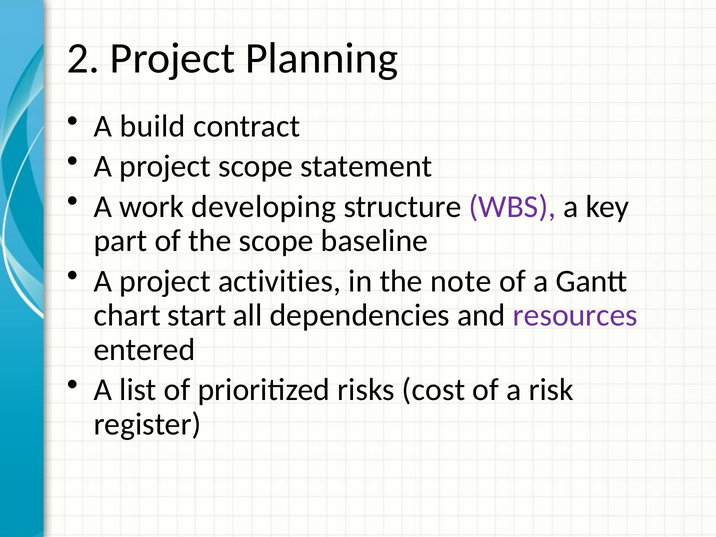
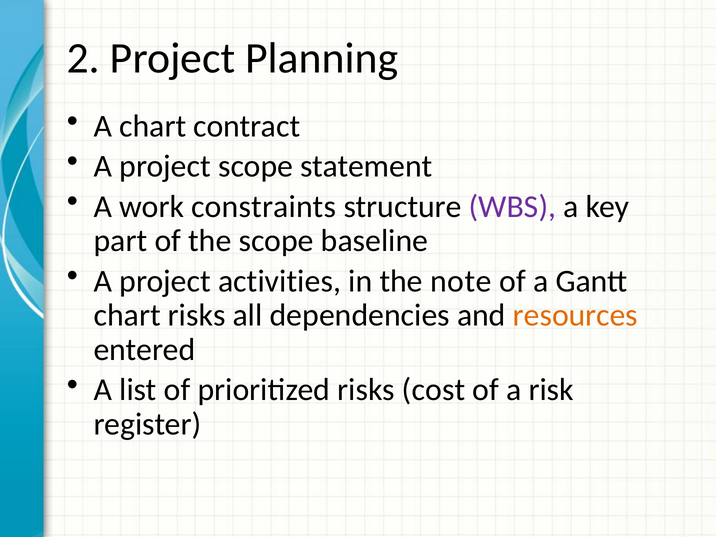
A build: build -> chart (153, 126)
developing: developing -> constraints (264, 207)
chart start: start -> risks (197, 315)
resources colour: purple -> orange (575, 315)
